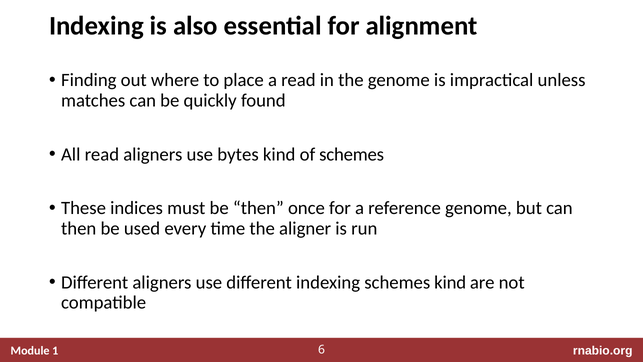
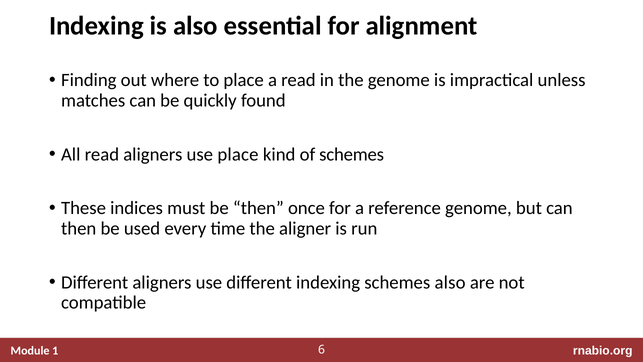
use bytes: bytes -> place (238, 154)
schemes kind: kind -> also (450, 282)
